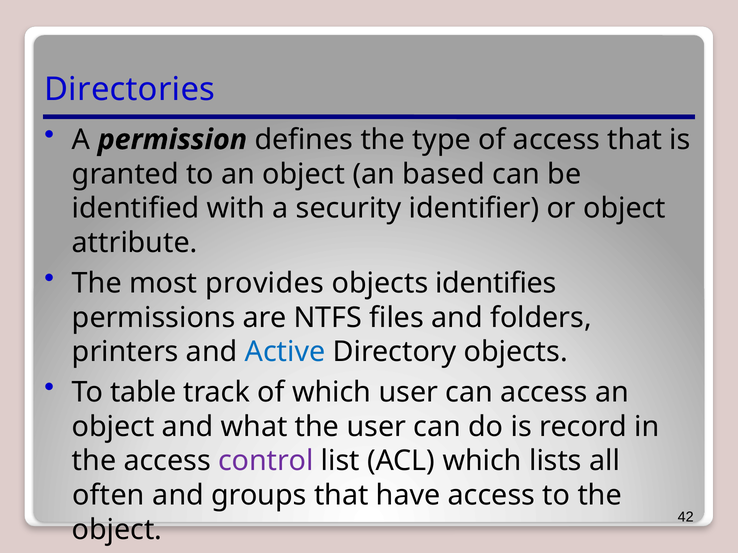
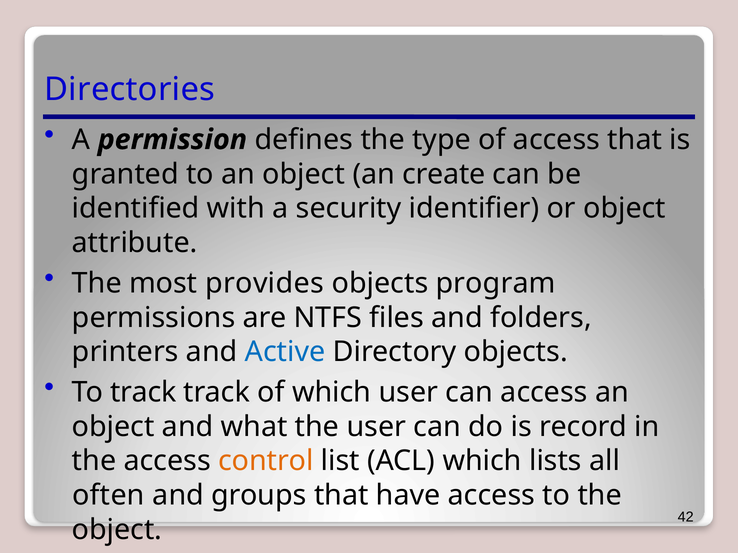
based: based -> create (444, 174)
identifies: identifies -> program (496, 283)
To table: table -> track (143, 393)
control colour: purple -> orange (266, 461)
